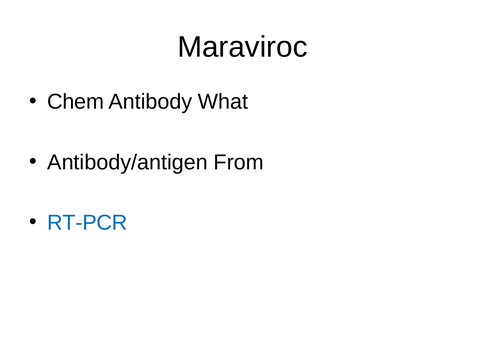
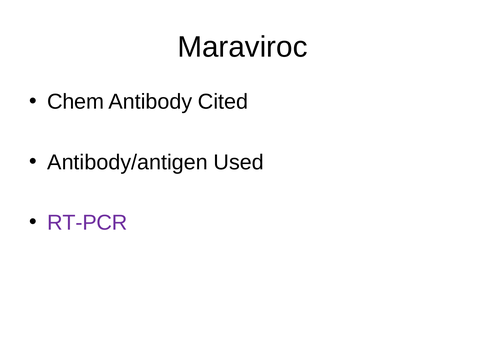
What: What -> Cited (223, 102)
From: From -> Used (239, 162)
RT-PCR colour: blue -> purple (87, 222)
